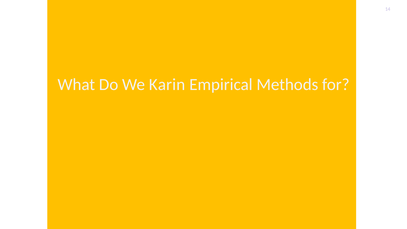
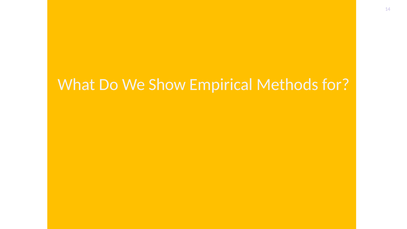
Karin: Karin -> Show (167, 85)
